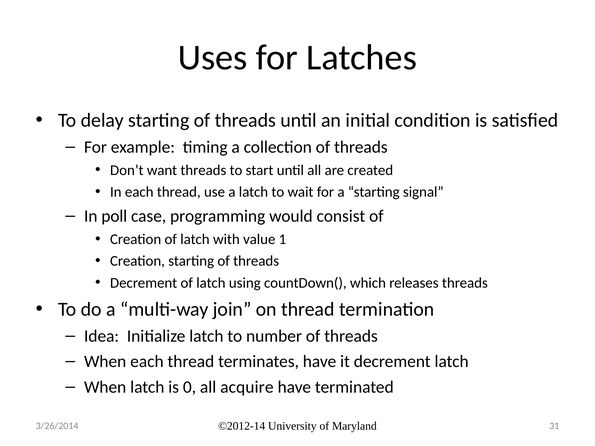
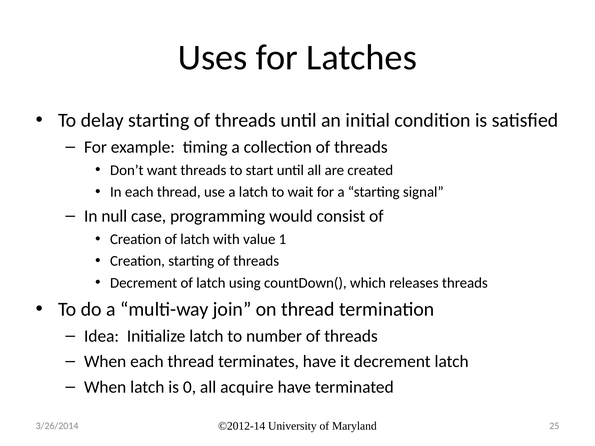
poll: poll -> null (114, 216)
31: 31 -> 25 (554, 426)
